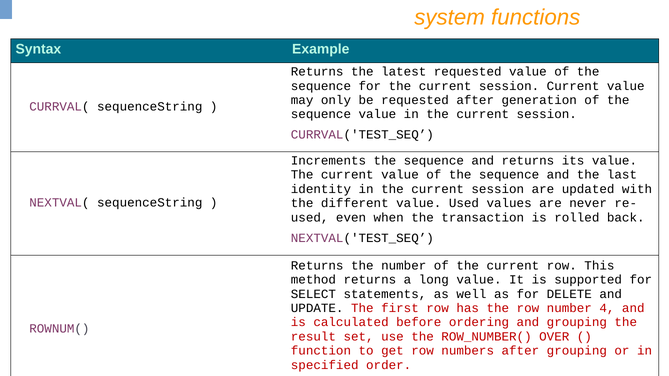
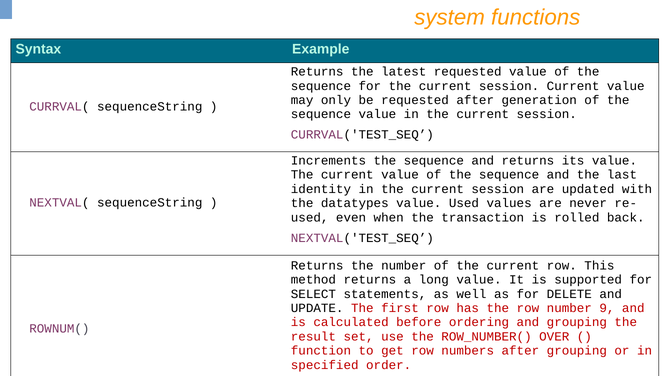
different: different -> datatypes (355, 203)
4: 4 -> 9 (607, 308)
